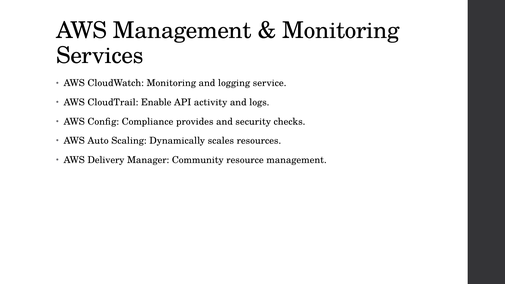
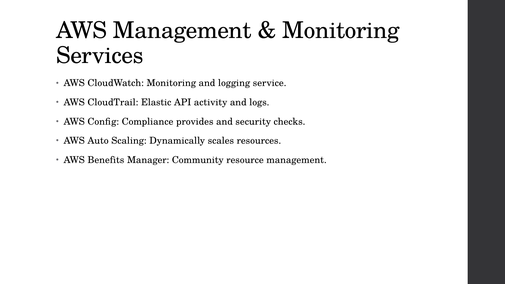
Enable: Enable -> Elastic (156, 102)
Delivery: Delivery -> Benefits (106, 160)
